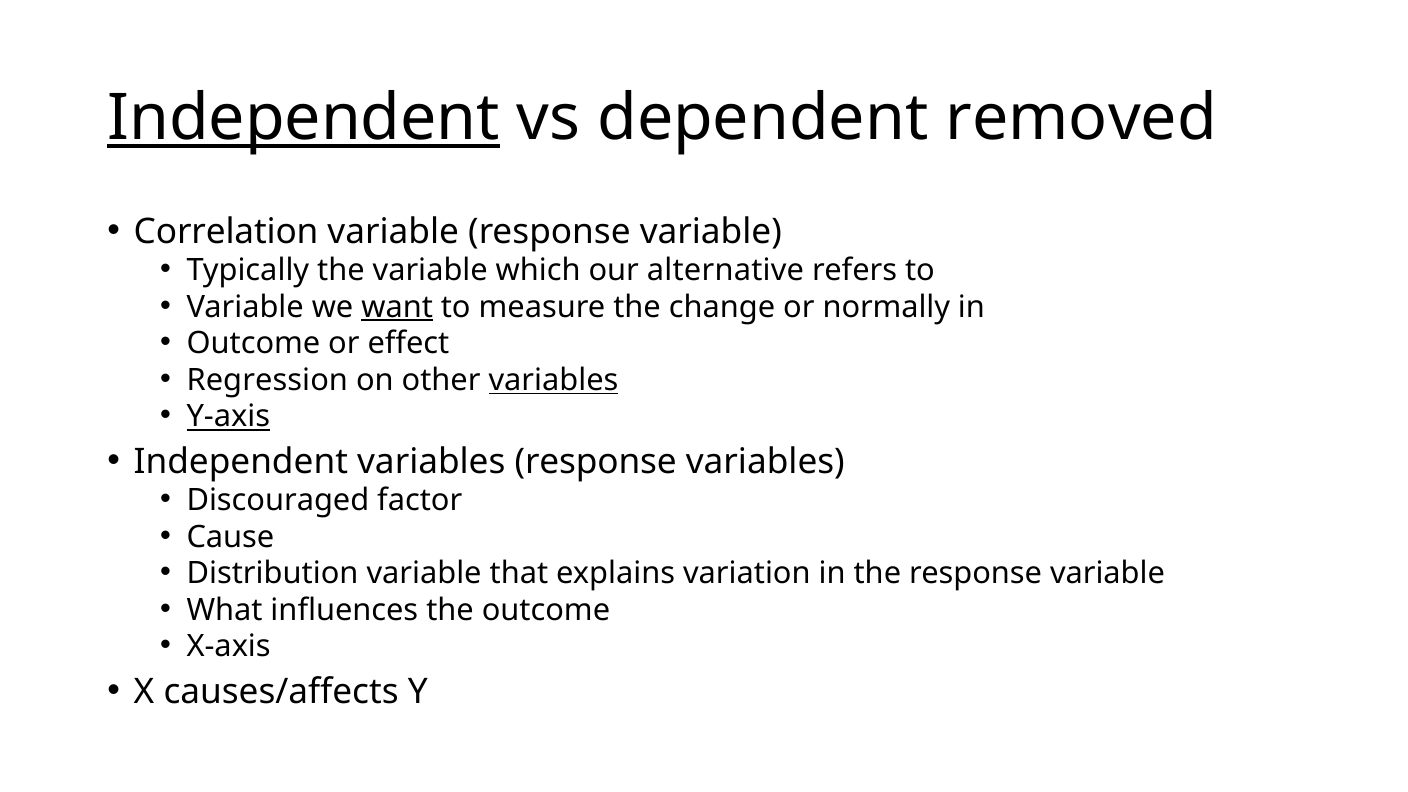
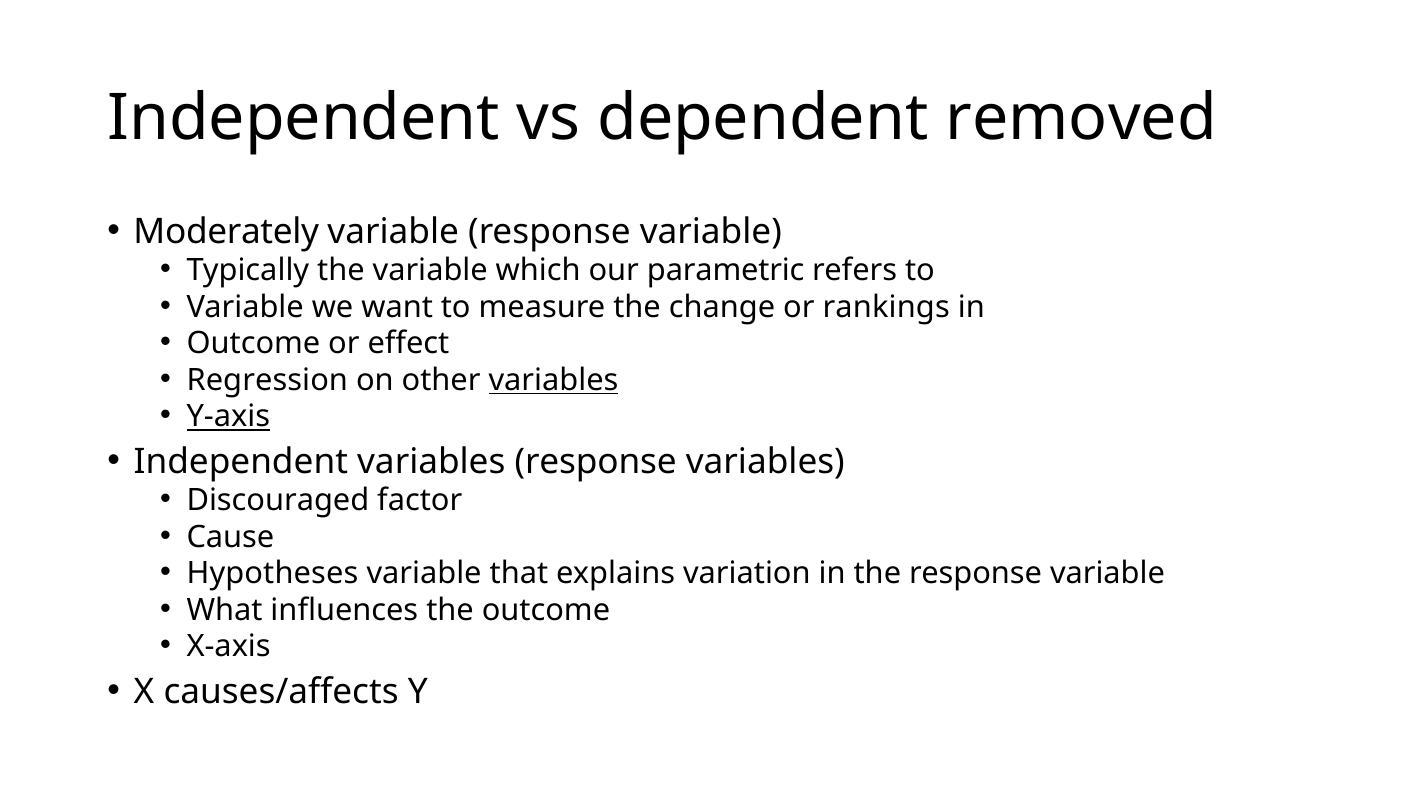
Independent underline: present -> none (304, 118)
Correlation: Correlation -> Moderately (226, 232)
alternative: alternative -> parametric (726, 271)
want underline: present -> none (397, 307)
normally: normally -> rankings (886, 307)
Distribution: Distribution -> Hypotheses (272, 574)
